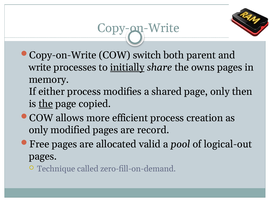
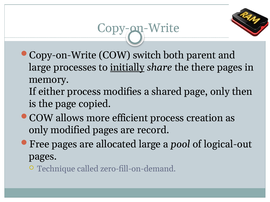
write: write -> large (40, 68)
owns: owns -> there (203, 68)
the underline: present -> none (46, 104)
allocated valid: valid -> large (150, 145)
